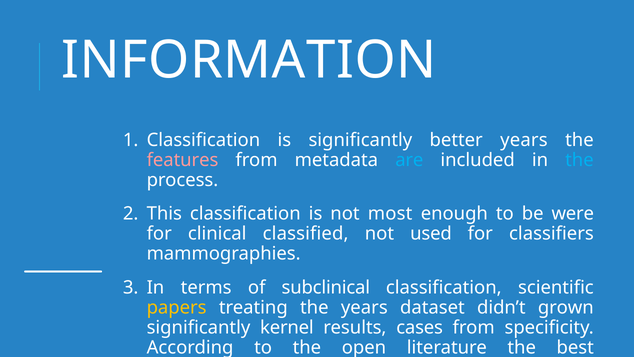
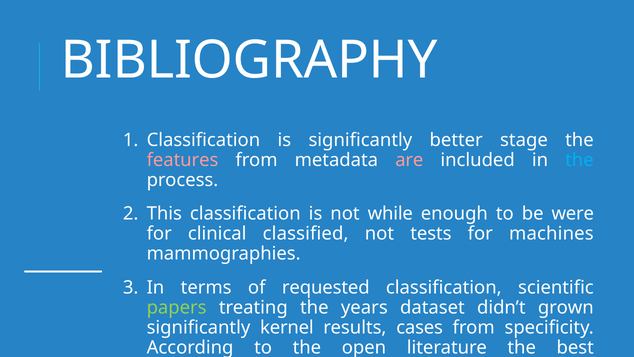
INFORMATION: INFORMATION -> BIBLIOGRAPHY (249, 60)
better years: years -> stage (524, 140)
are colour: light blue -> pink (409, 160)
most: most -> while (390, 214)
used: used -> tests (431, 234)
classifiers: classifiers -> machines (551, 234)
subclinical: subclinical -> requested (326, 287)
papers colour: yellow -> light green (177, 307)
